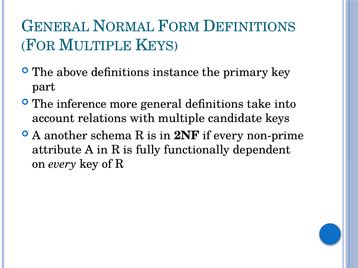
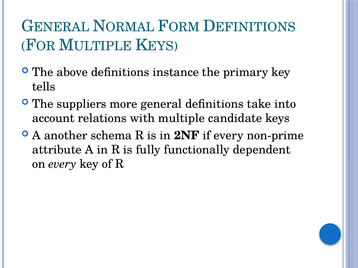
part: part -> tells (44, 87)
inference: inference -> suppliers (82, 104)
